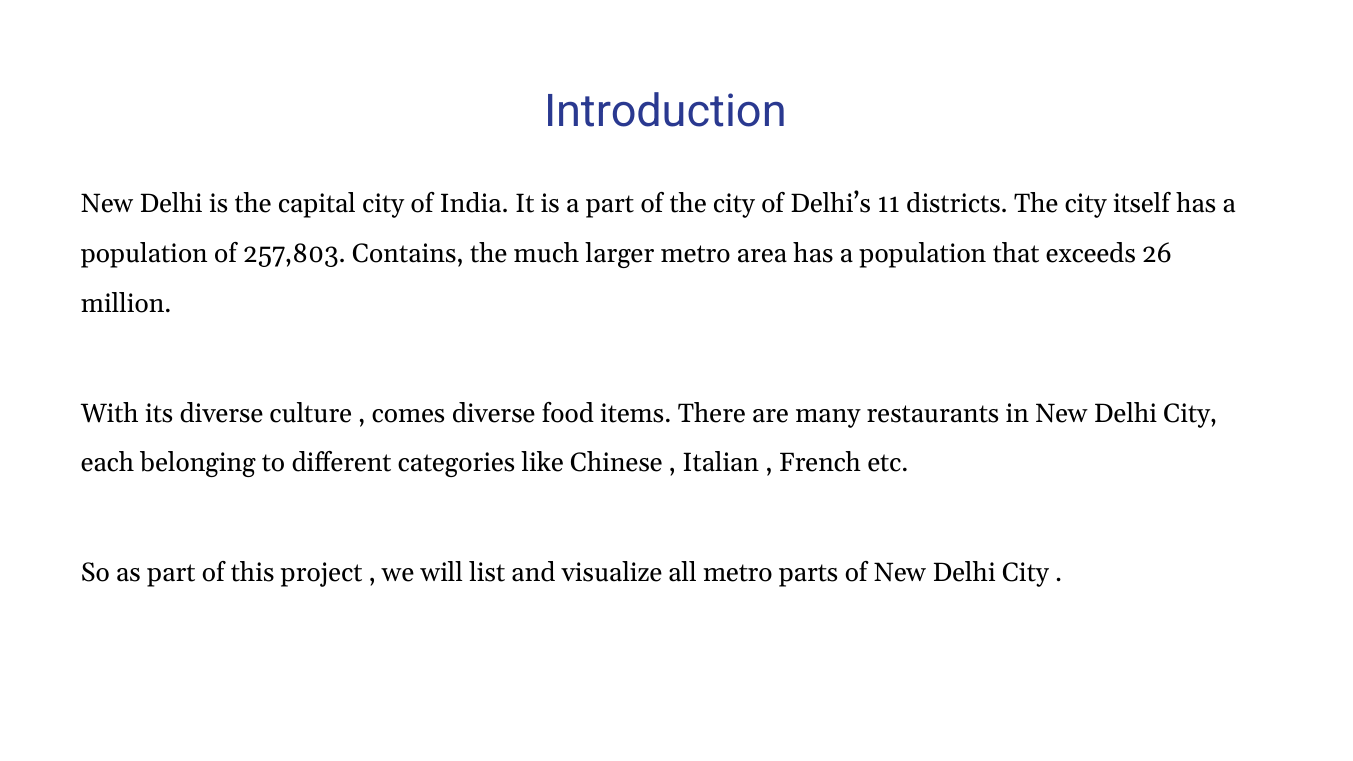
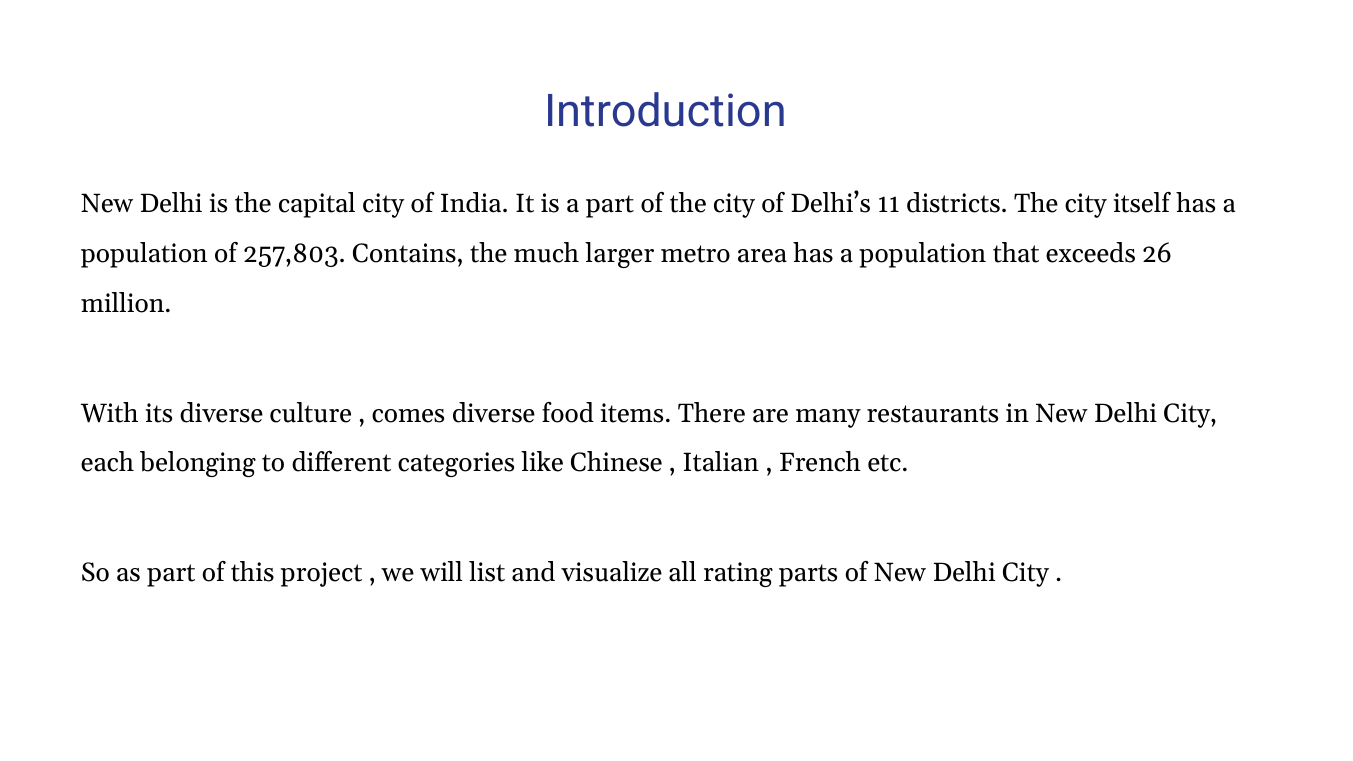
all metro: metro -> rating (738, 573)
